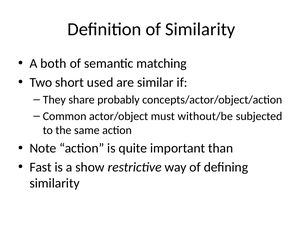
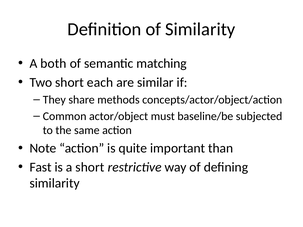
used: used -> each (100, 82)
probably: probably -> methods (118, 100)
without/be: without/be -> baseline/be (205, 116)
a show: show -> short (90, 167)
